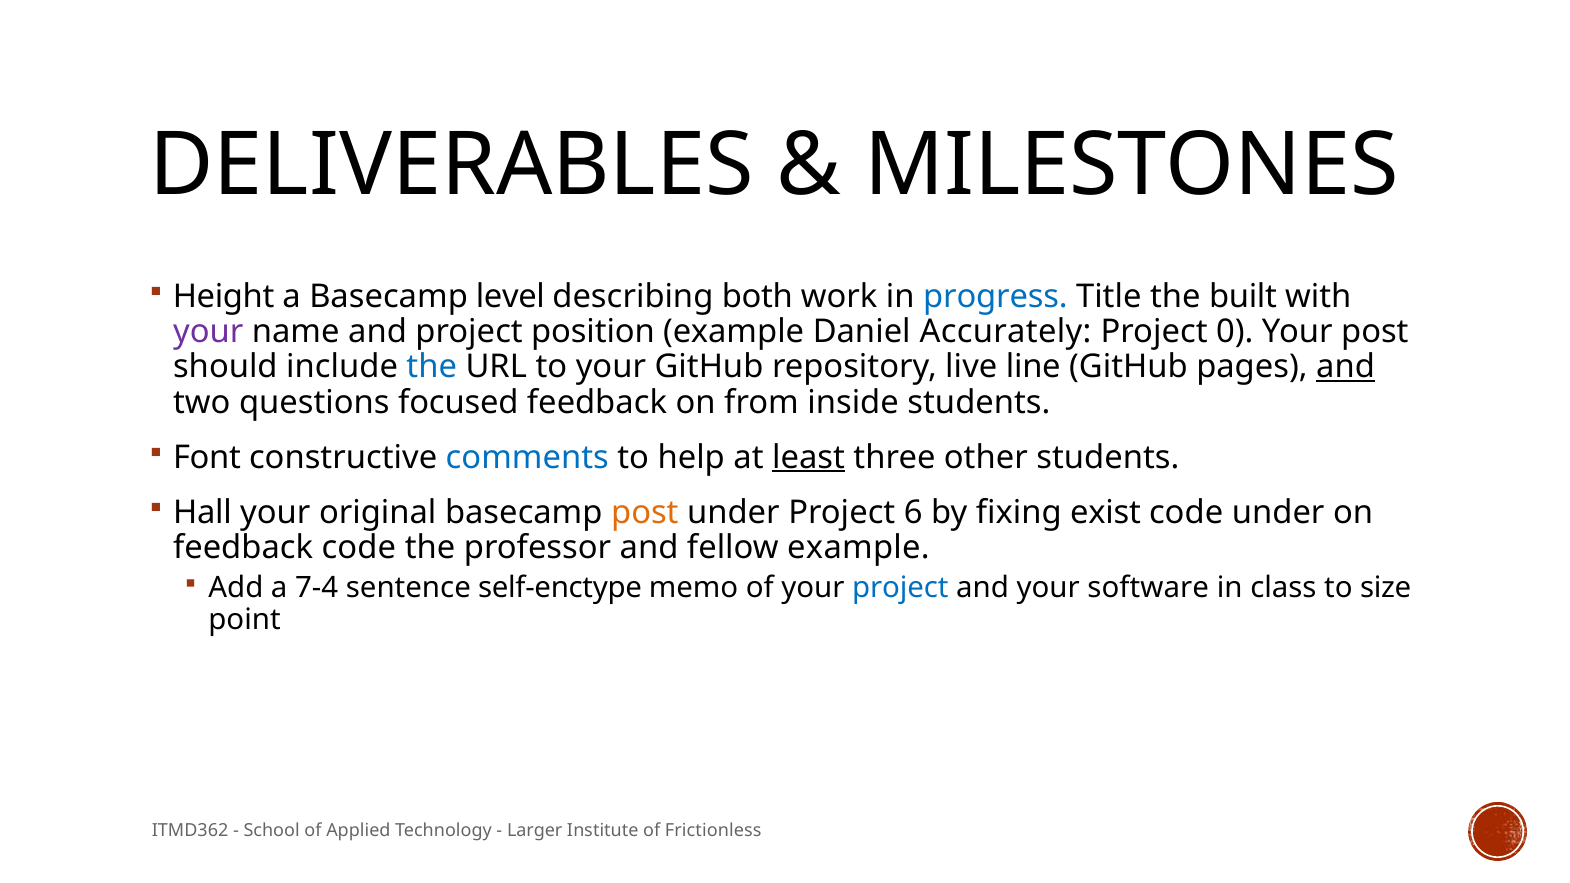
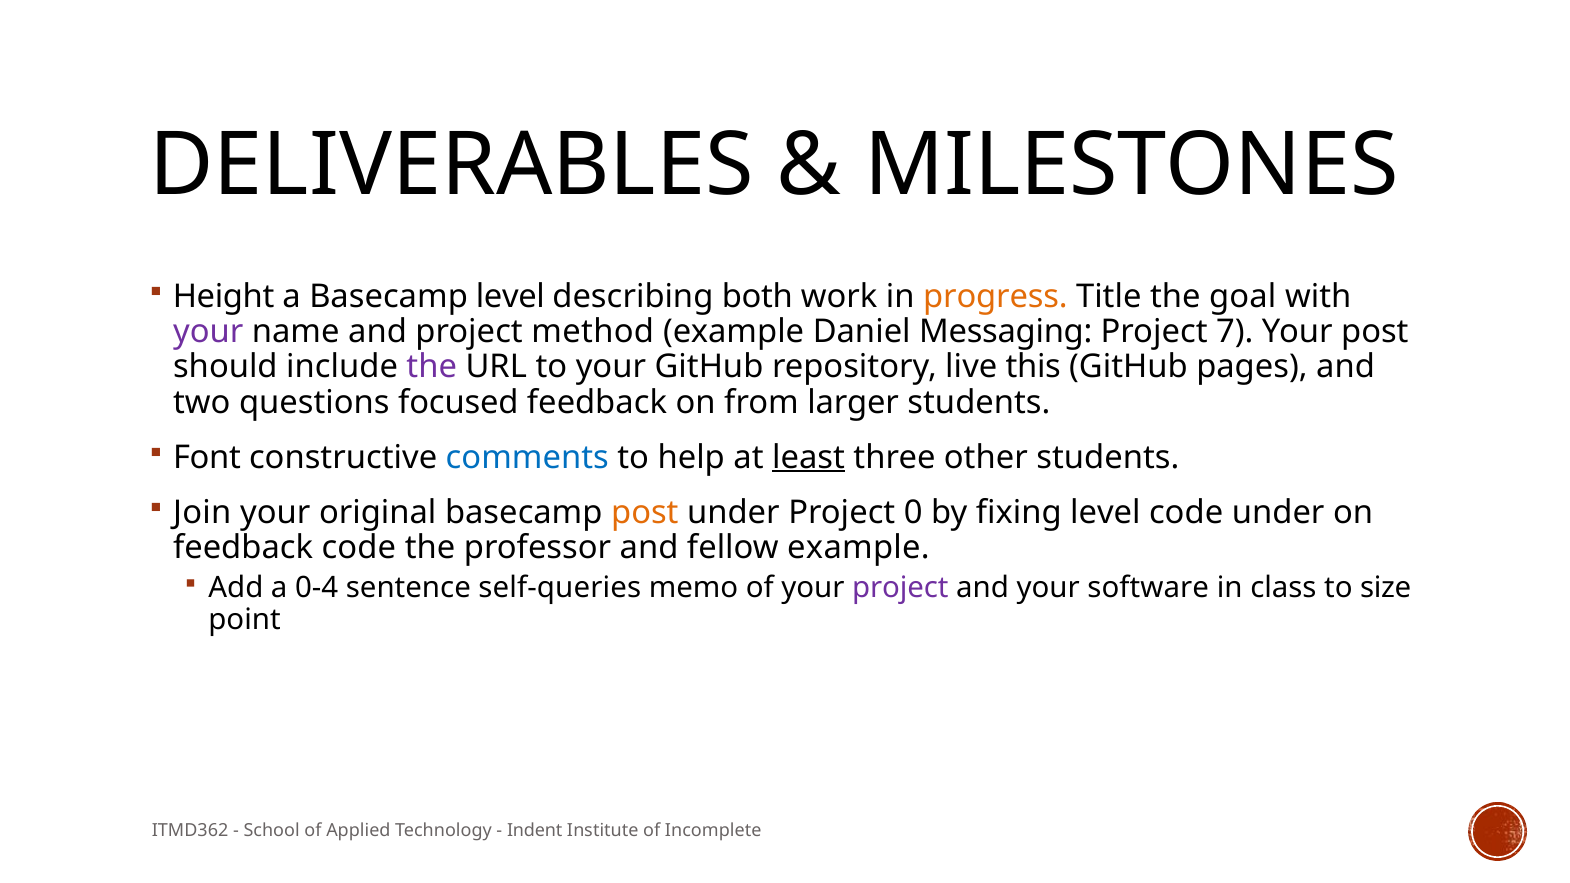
progress colour: blue -> orange (995, 297)
built: built -> goal (1243, 297)
position: position -> method (593, 332)
Accurately: Accurately -> Messaging (1006, 332)
0: 0 -> 7 (1235, 332)
the colour: blue -> purple (432, 367)
line: line -> this (1033, 367)
and underline: present -> none (1346, 367)
inside: inside -> larger (853, 403)
Hall: Hall -> Join (202, 512)
6: 6 -> 0 (913, 512)
fixing exist: exist -> level (1105, 512)
7-4: 7-4 -> 0-4 (317, 588)
self-enctype: self-enctype -> self-queries (560, 588)
project colour: blue -> purple (900, 588)
Larger: Larger -> Indent (535, 831)
Frictionless: Frictionless -> Incomplete (713, 831)
